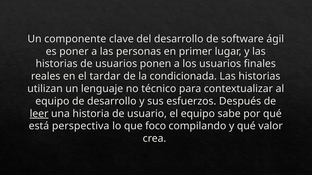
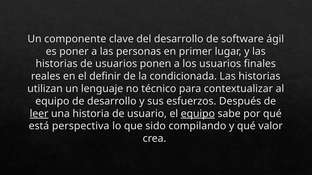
tardar: tardar -> definir (105, 76)
equipo underline: none -> present (198, 114)
foco: foco -> sido (156, 126)
